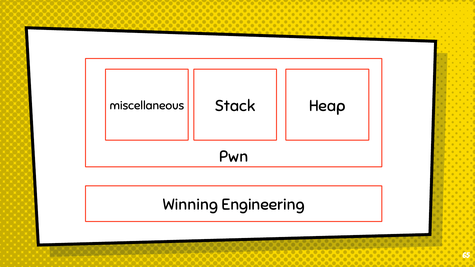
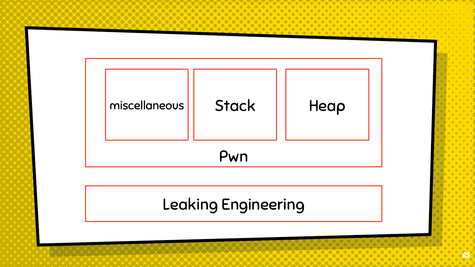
Winning: Winning -> Leaking (190, 205)
